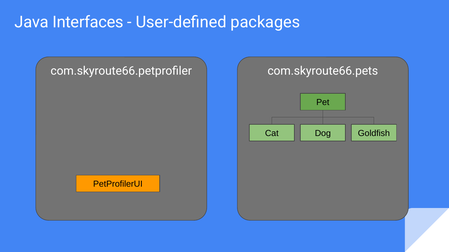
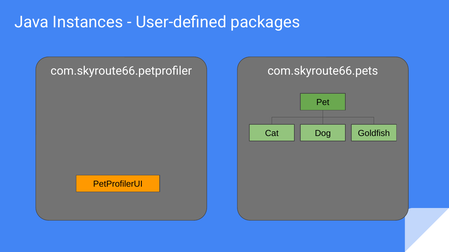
Interfaces: Interfaces -> Instances (88, 22)
